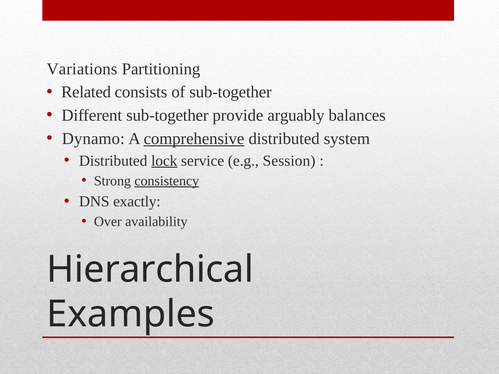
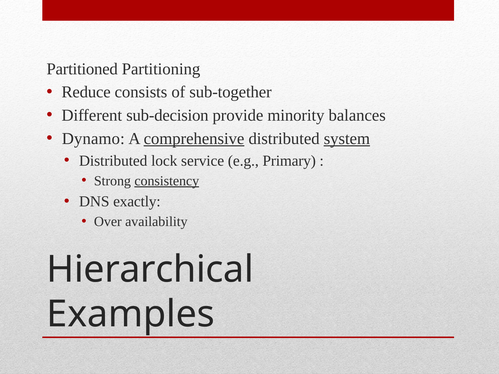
Variations: Variations -> Partitioned (82, 69)
Related: Related -> Reduce (86, 92)
Different sub-together: sub-together -> sub-decision (167, 116)
arguably: arguably -> minority (296, 116)
system underline: none -> present (347, 139)
lock underline: present -> none (164, 161)
Session: Session -> Primary (289, 161)
